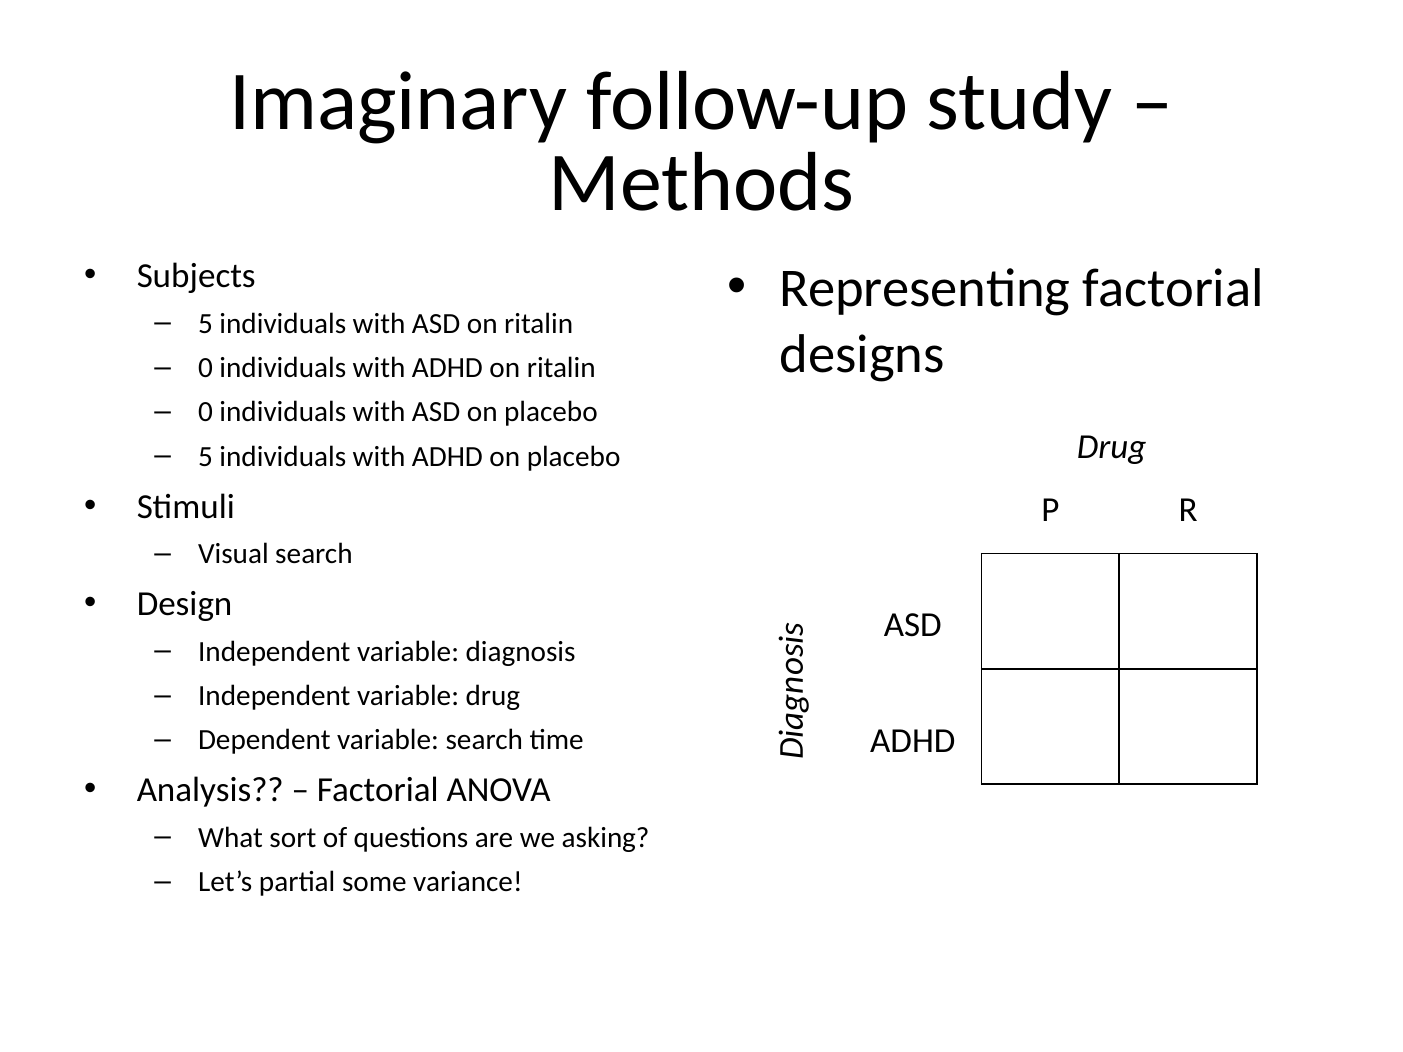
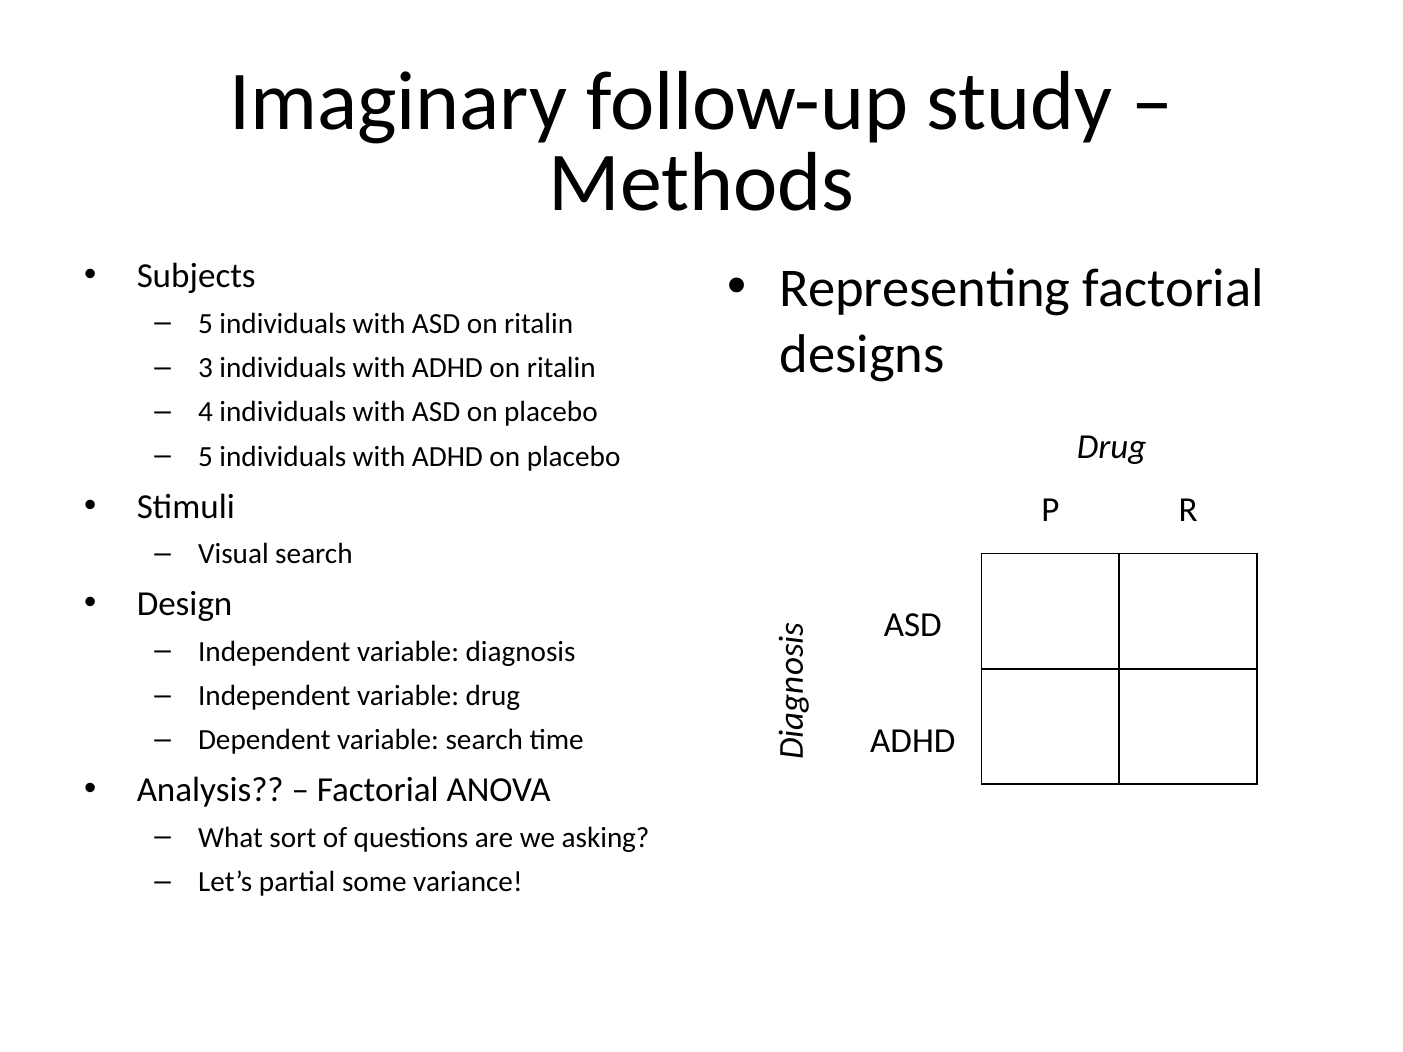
0: 0 -> 3 (206, 368)
0: 0 -> 4 (206, 412)
